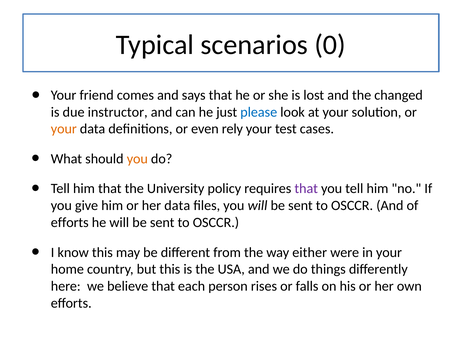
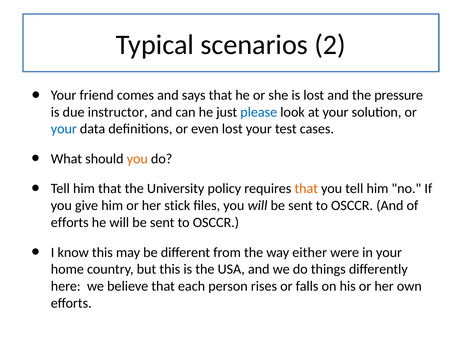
0: 0 -> 2 (330, 45)
changed: changed -> pressure (399, 95)
your colour: orange -> blue (64, 129)
even rely: rely -> lost (232, 129)
that colour: purple -> orange (306, 188)
her data: data -> stick (177, 205)
